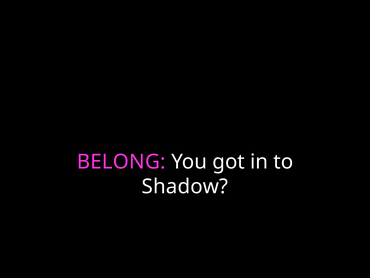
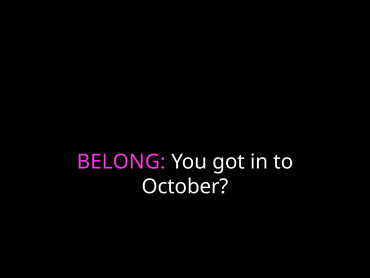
Shadow: Shadow -> October (185, 186)
